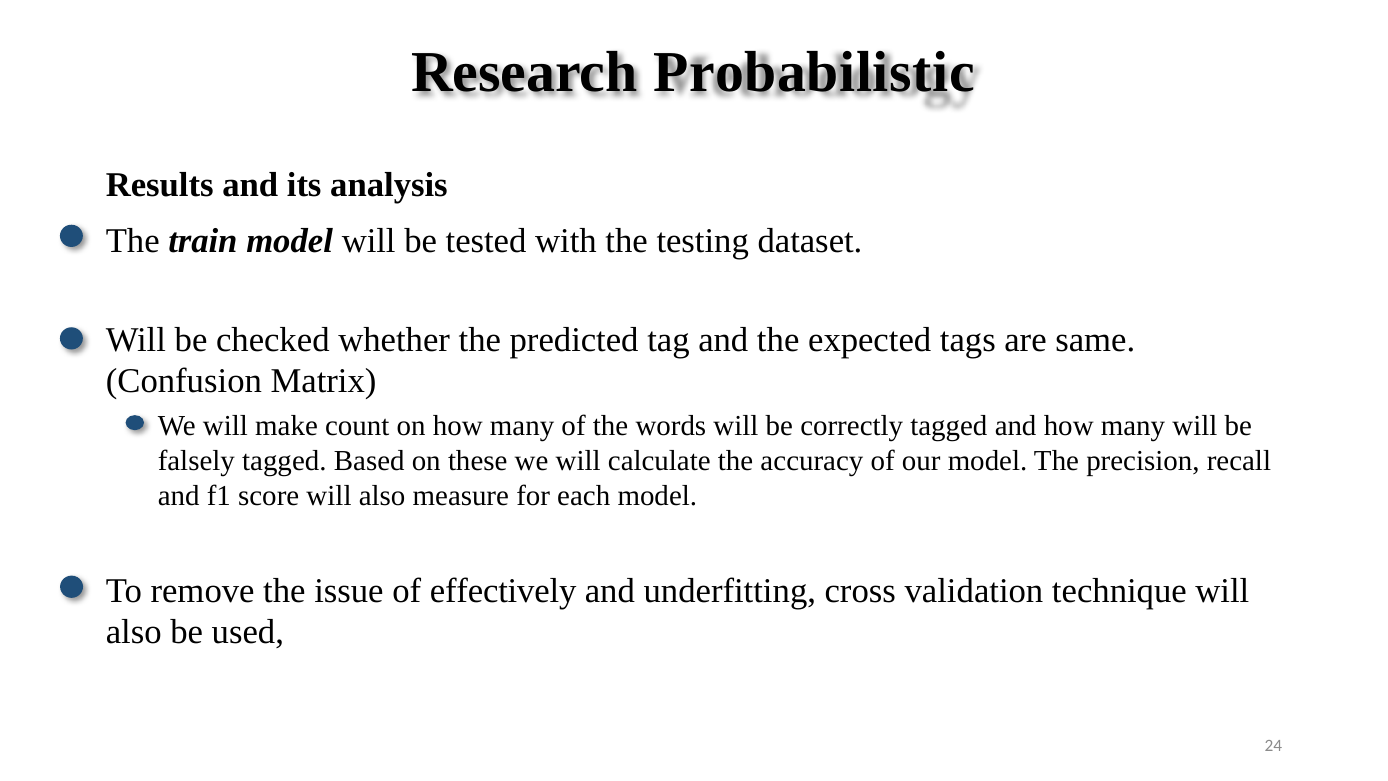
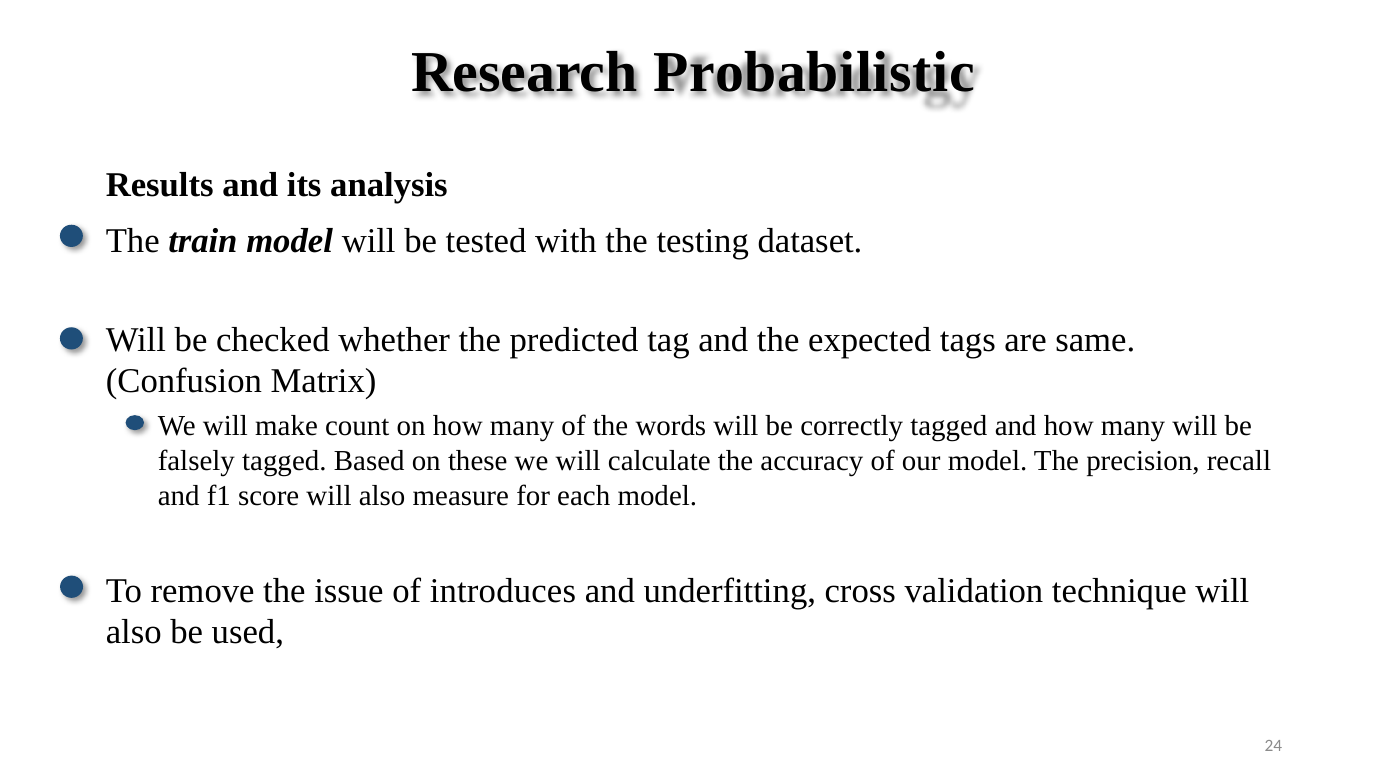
effectively: effectively -> introduces (503, 591)
